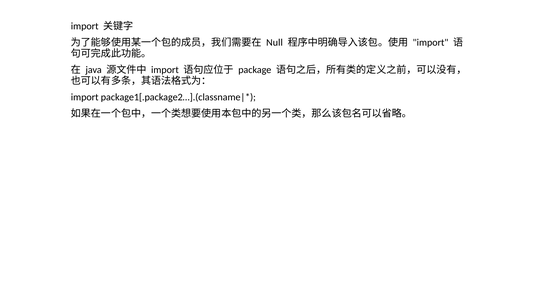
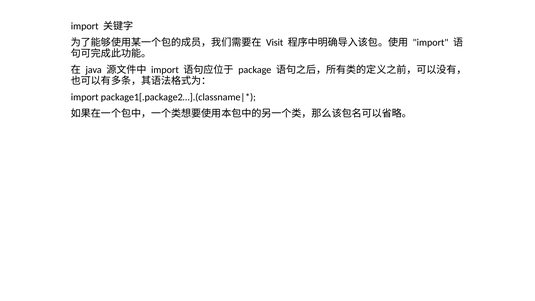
Null: Null -> Visit (275, 43)
